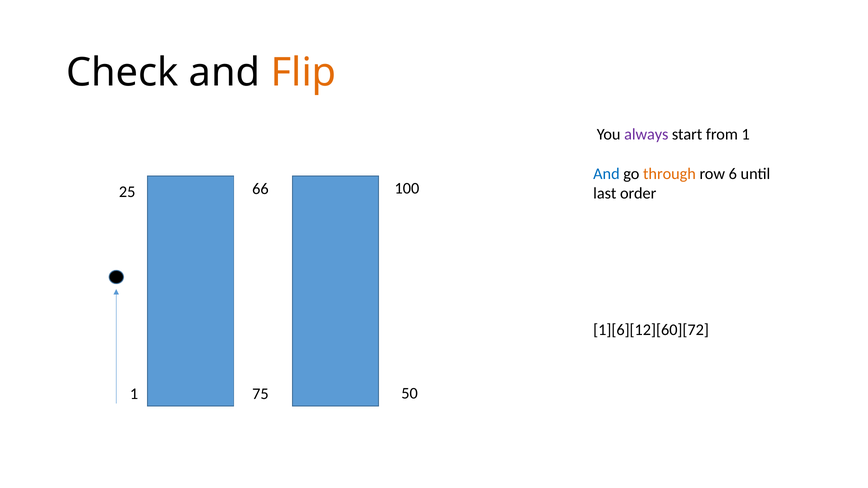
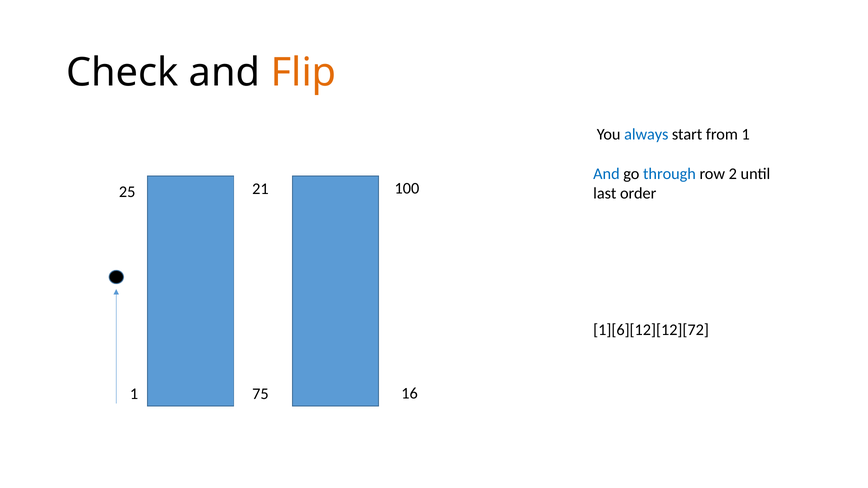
always colour: purple -> blue (646, 135)
through colour: orange -> blue (669, 174)
6: 6 -> 2 (733, 174)
66: 66 -> 21 (260, 189)
1][6][12][60][72: 1][6][12][60][72 -> 1][6][12][12][72 (651, 330)
50: 50 -> 16 (410, 393)
